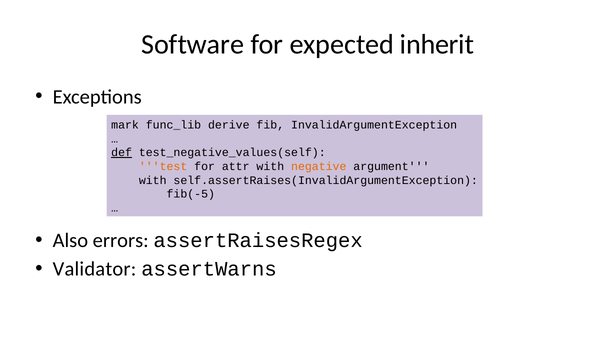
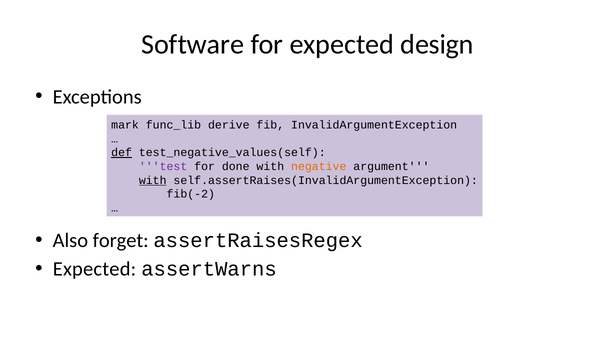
inherit: inherit -> design (437, 45)
test colour: orange -> purple (163, 166)
attr: attr -> done (236, 166)
with underline: none -> present (153, 180)
fib(-5: fib(-5 -> fib(-2 (191, 194)
errors: errors -> forget (121, 240)
Validator: Validator -> Expected (94, 269)
